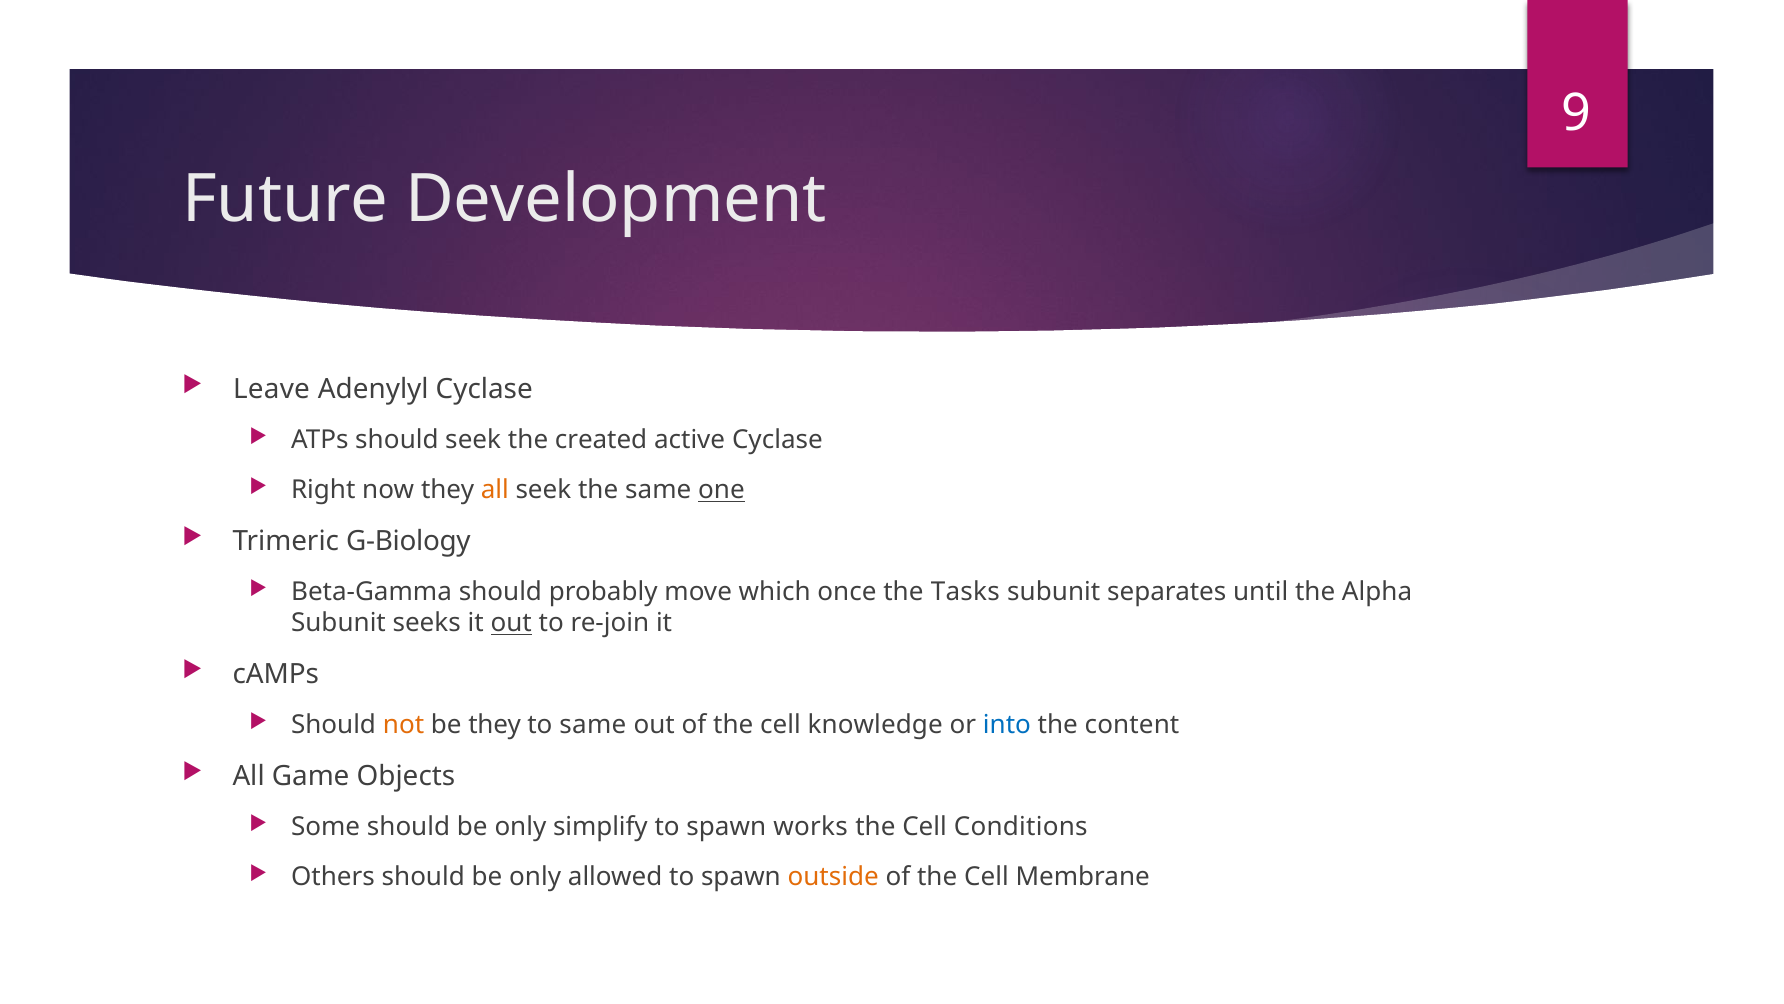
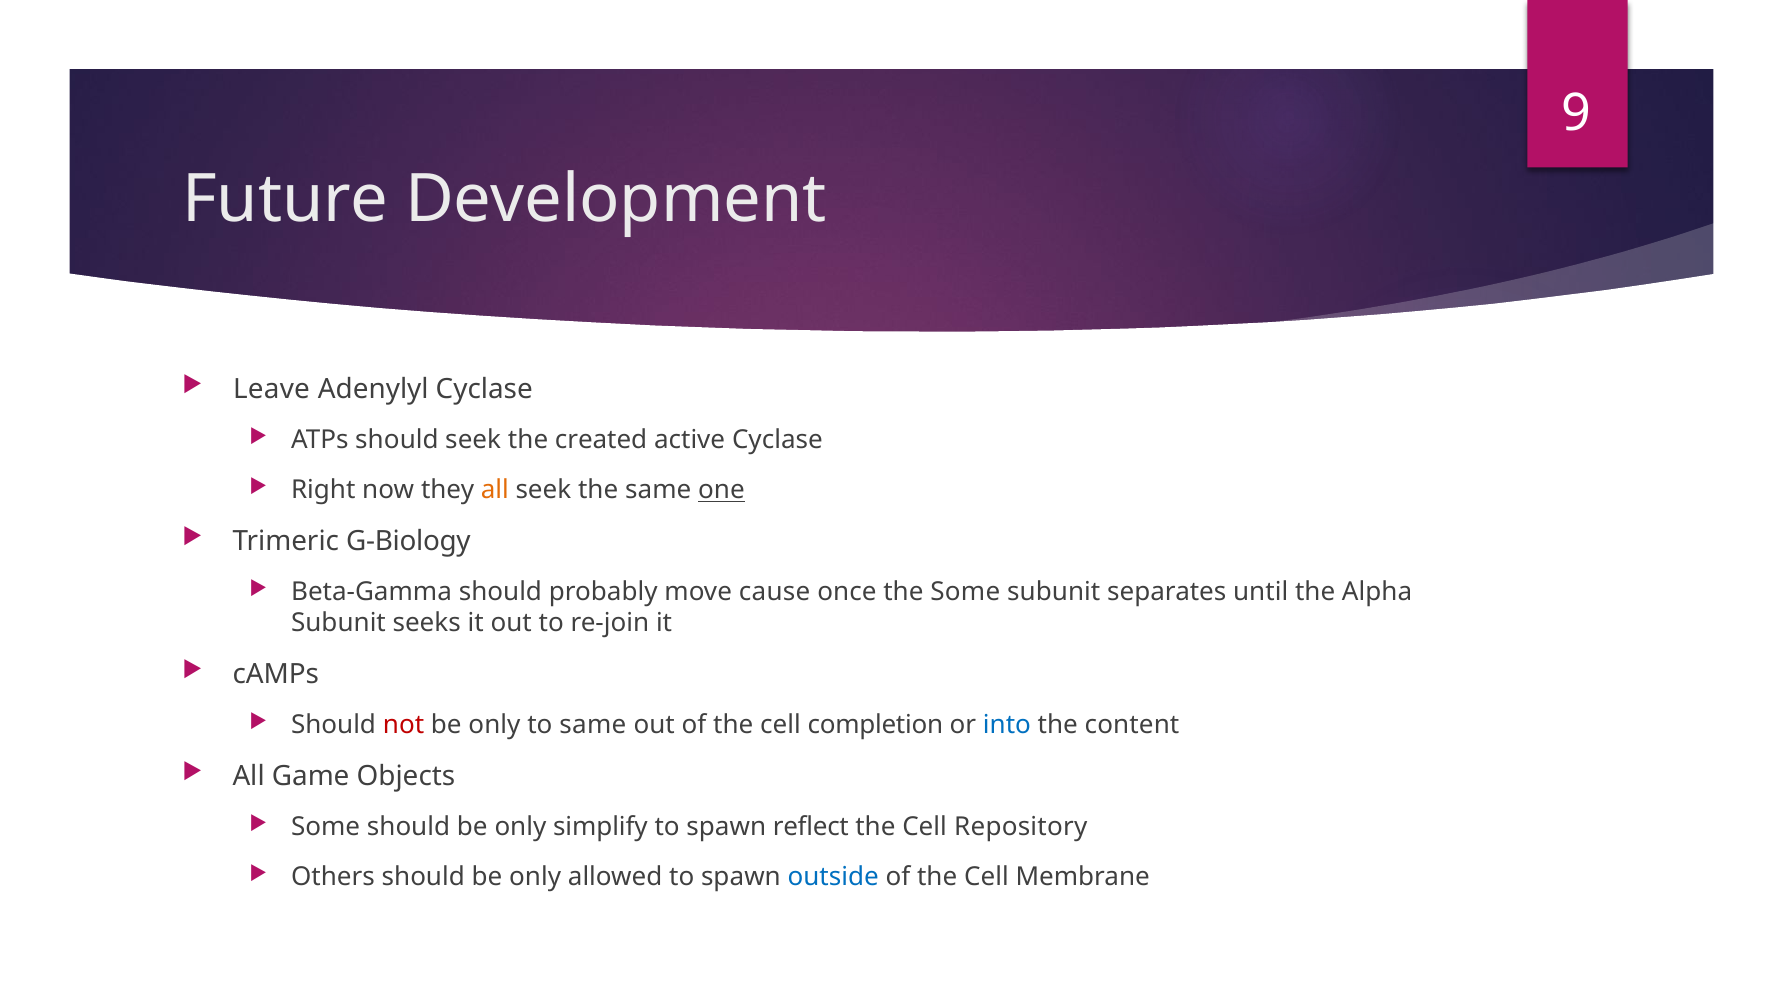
which: which -> cause (775, 592)
the Tasks: Tasks -> Some (965, 592)
out underline: present -> none (511, 623)
not colour: orange -> red (404, 725)
they: they -> only (494, 725)
knowledge: knowledge -> completion (875, 725)
works: works -> reflect (811, 827)
Conditions: Conditions -> Repository (1021, 827)
outside colour: orange -> blue (833, 877)
